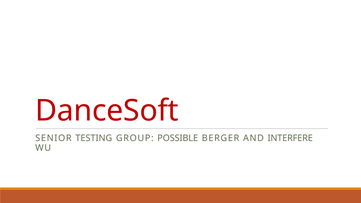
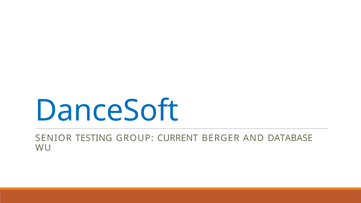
DanceSoft colour: red -> blue (107, 111)
POSSIBLE: POSSIBLE -> CURRENT (178, 138)
INTERFERE: INTERFERE -> DATABASE (290, 138)
